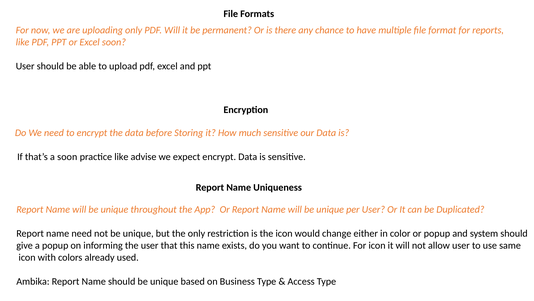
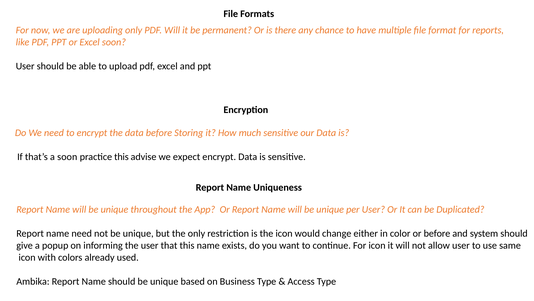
practice like: like -> this (121, 157)
or popup: popup -> before (437, 233)
